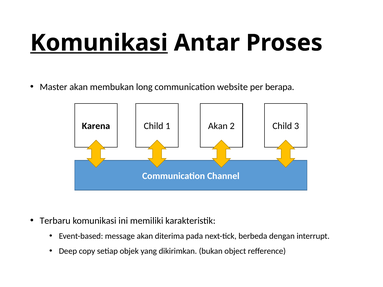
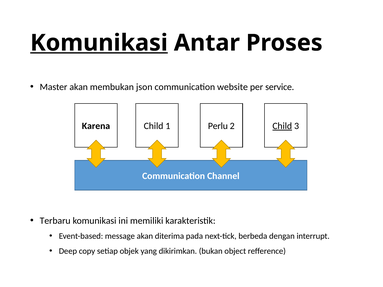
long: long -> json (144, 87)
berapa: berapa -> service (280, 87)
1 Akan: Akan -> Perlu (218, 126)
Child underline: none -> present (282, 126)
